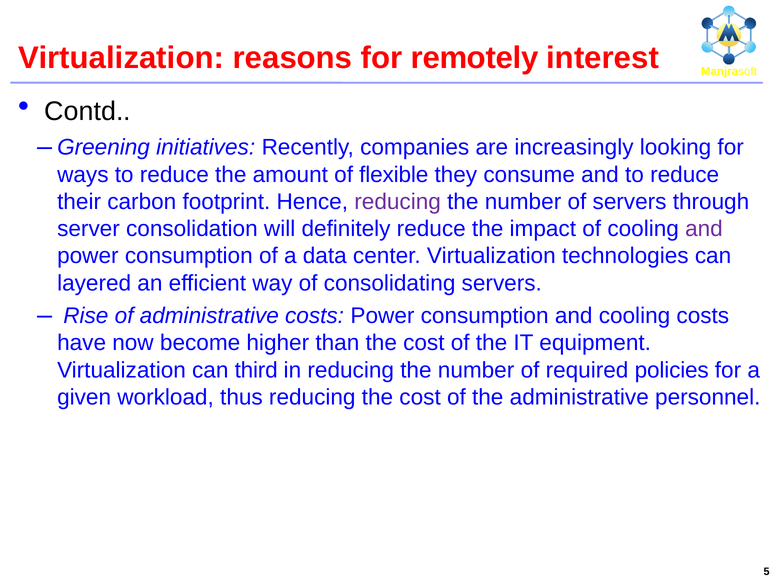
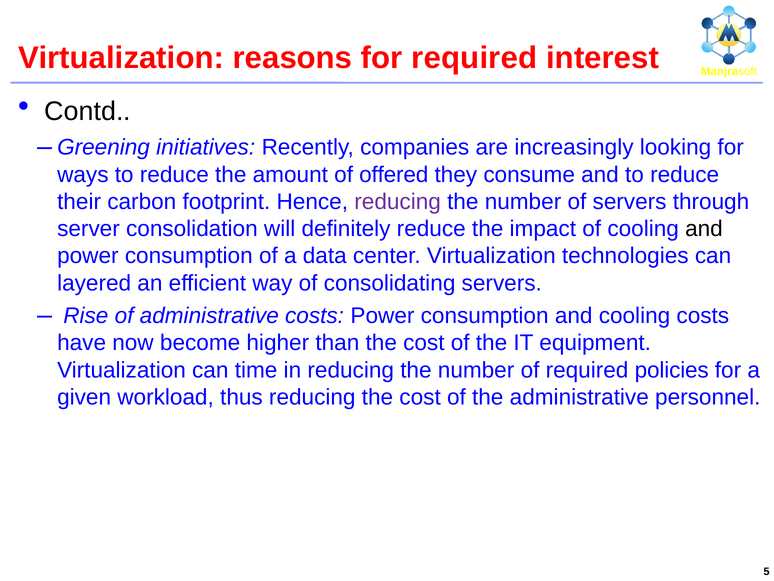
for remotely: remotely -> required (474, 58)
flexible: flexible -> offered (394, 174)
and colour: purple -> black (704, 229)
third: third -> time (256, 370)
